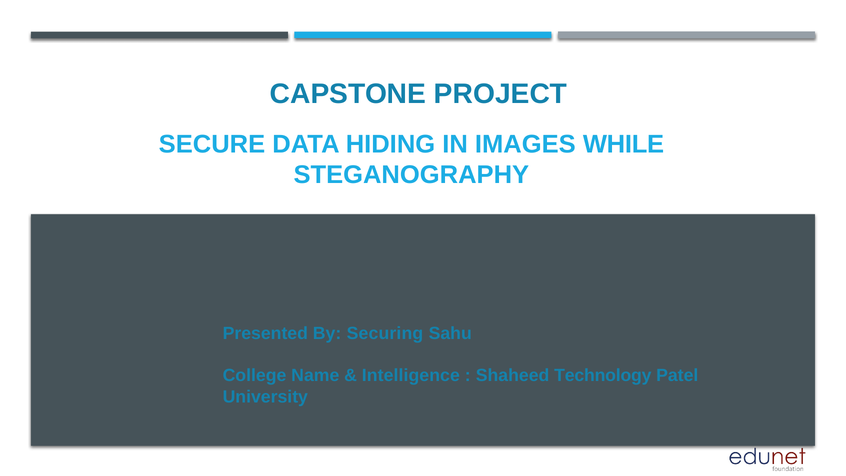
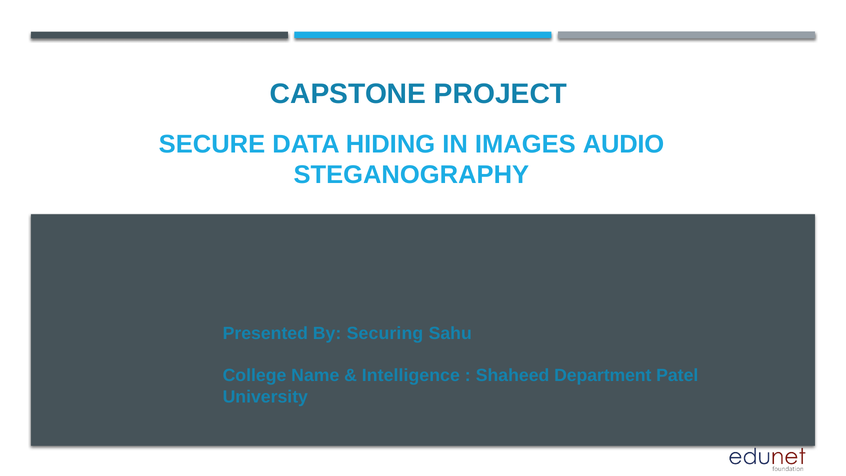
WHILE: WHILE -> AUDIO (624, 144)
Technology: Technology -> Department (603, 376)
